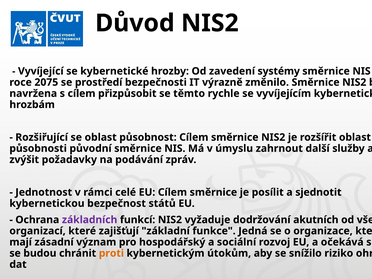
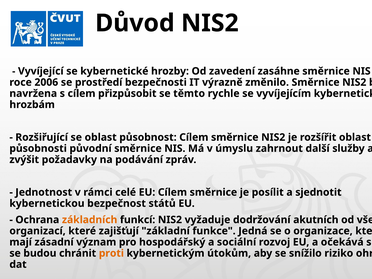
systémy: systémy -> zasáhne (279, 71)
2075: 2075 -> 2006 (46, 82)
základních colour: purple -> orange (90, 220)
